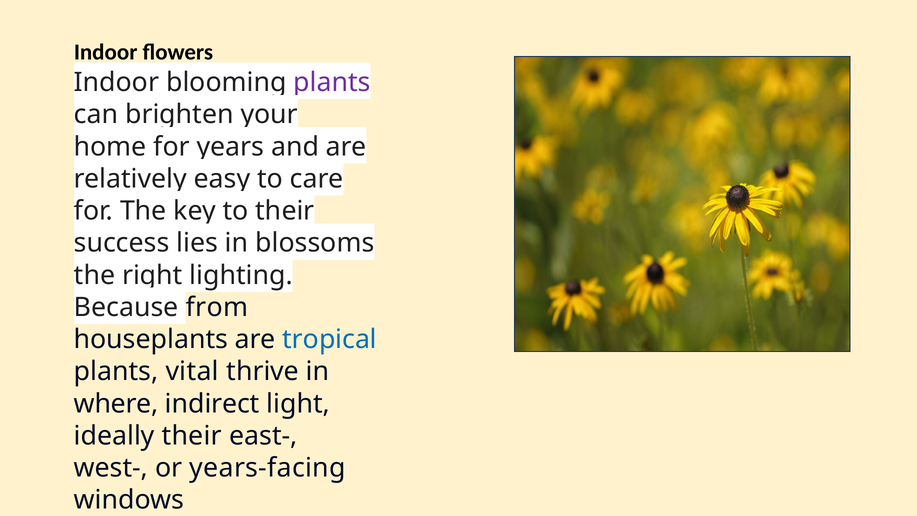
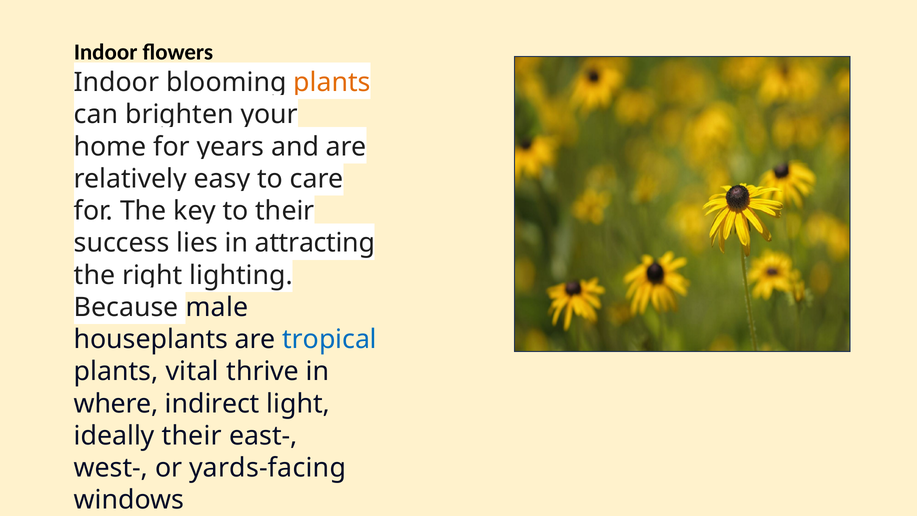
plants colour: purple -> orange (332, 82)
blossoms: blossoms -> attracting (315, 243)
from: from -> male (217, 307)
years-facing: years-facing -> yards-facing (268, 468)
